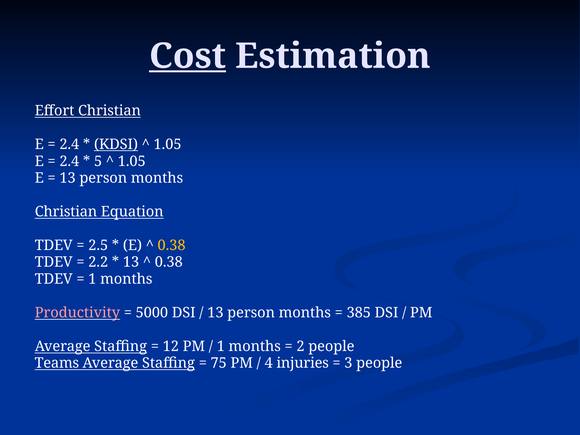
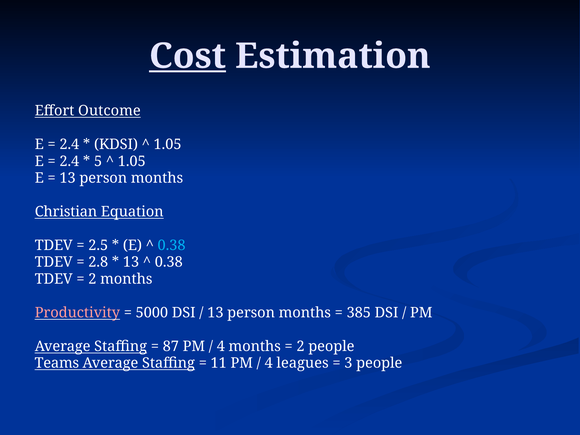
Effort Christian: Christian -> Outcome (109, 111)
KDSI underline: present -> none (116, 144)
0.38 colour: yellow -> light blue (172, 245)
2.2: 2.2 -> 2.8 (98, 262)
1: 1 -> 2 (92, 279)
12: 12 -> 87 (171, 346)
1: 1 -> 4 (221, 346)
75: 75 -> 11 (219, 363)
injuries: injuries -> leagues (303, 363)
